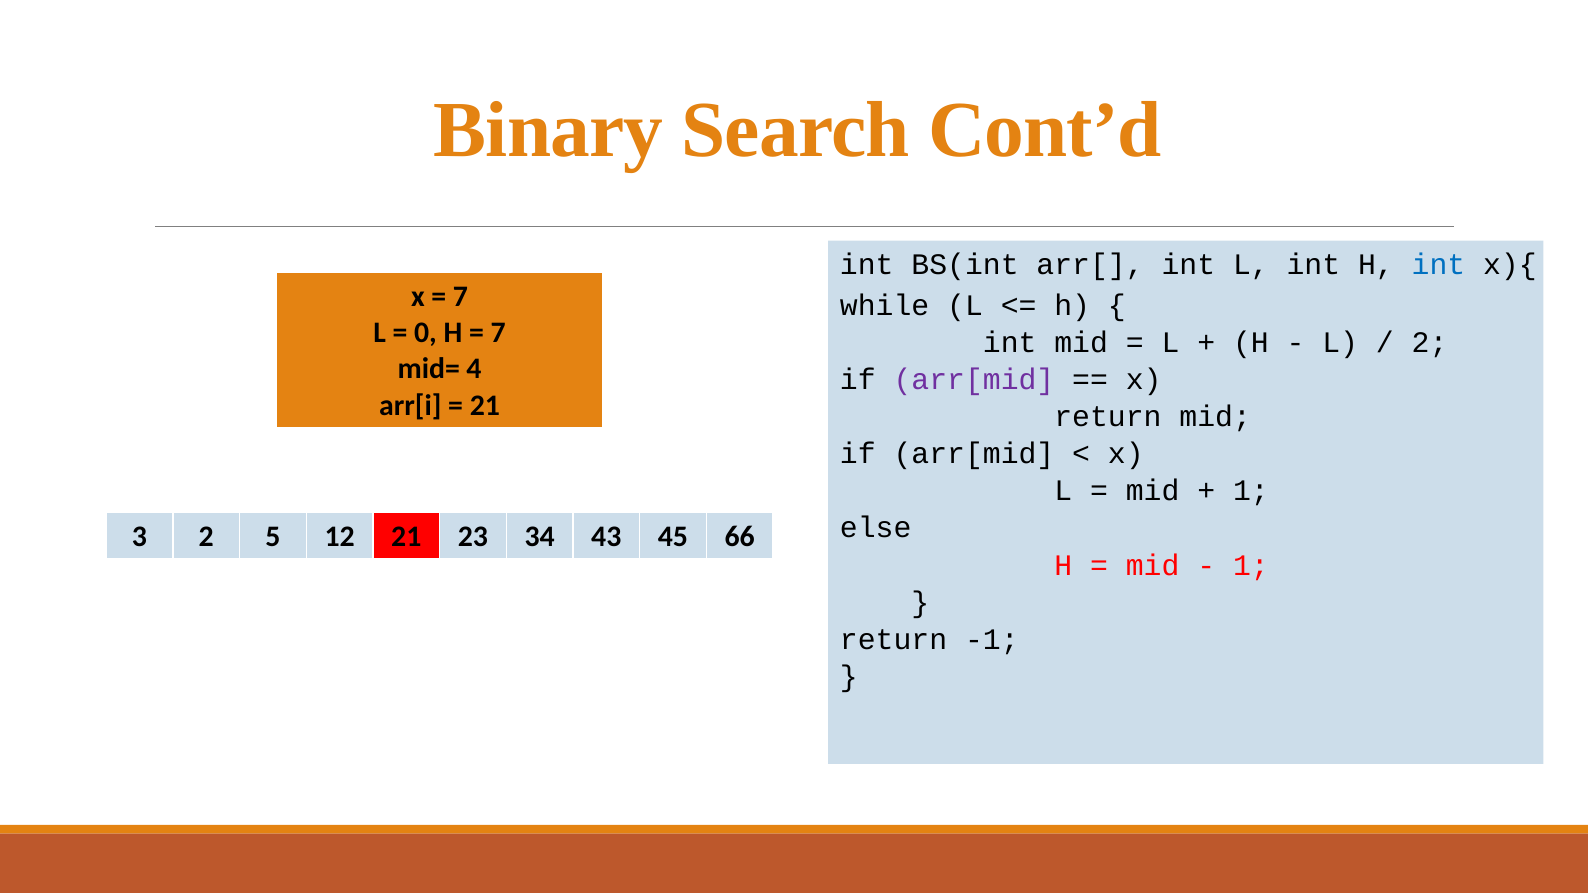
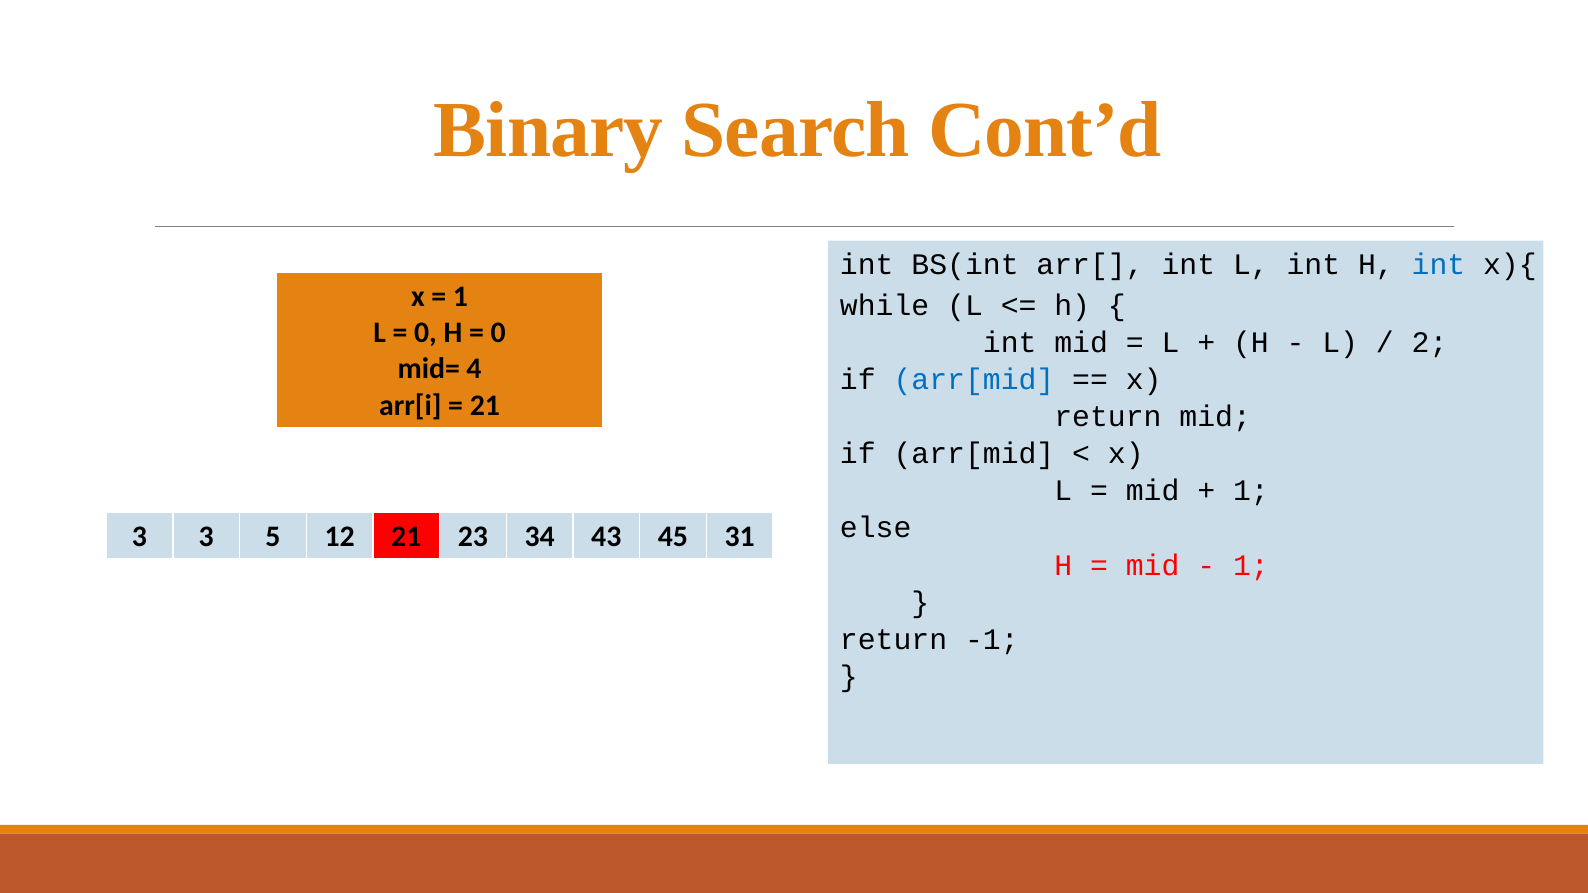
7: 7 -> 1 (461, 297)
7: 7 -> 0 (498, 333)
arr[mid colour: purple -> blue (974, 380)
3 2: 2 -> 3 (206, 537)
66: 66 -> 31 (740, 537)
